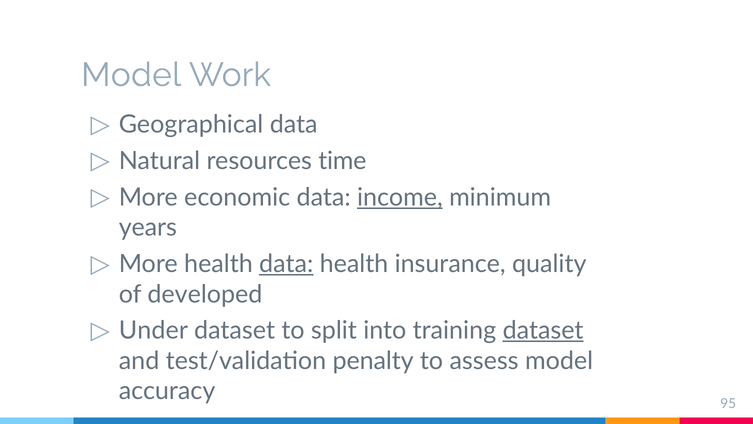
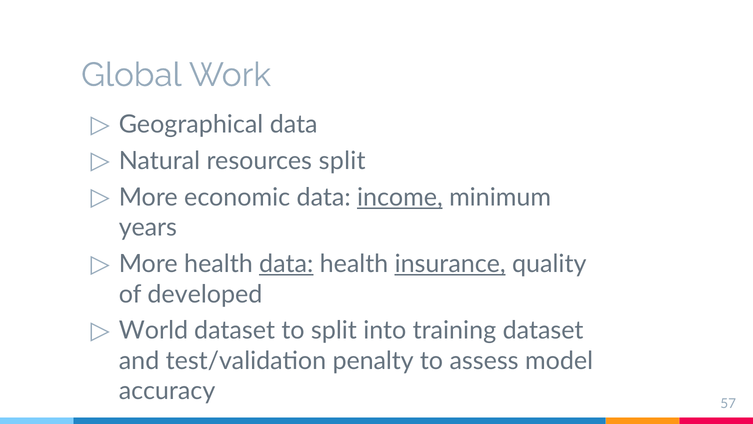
Model: Model -> Global (131, 75)
resources time: time -> split (342, 161)
insurance underline: none -> present (450, 264)
Under: Under -> World (153, 330)
dataset underline: present -> none (543, 330)
95: 95 -> 57 (728, 403)
